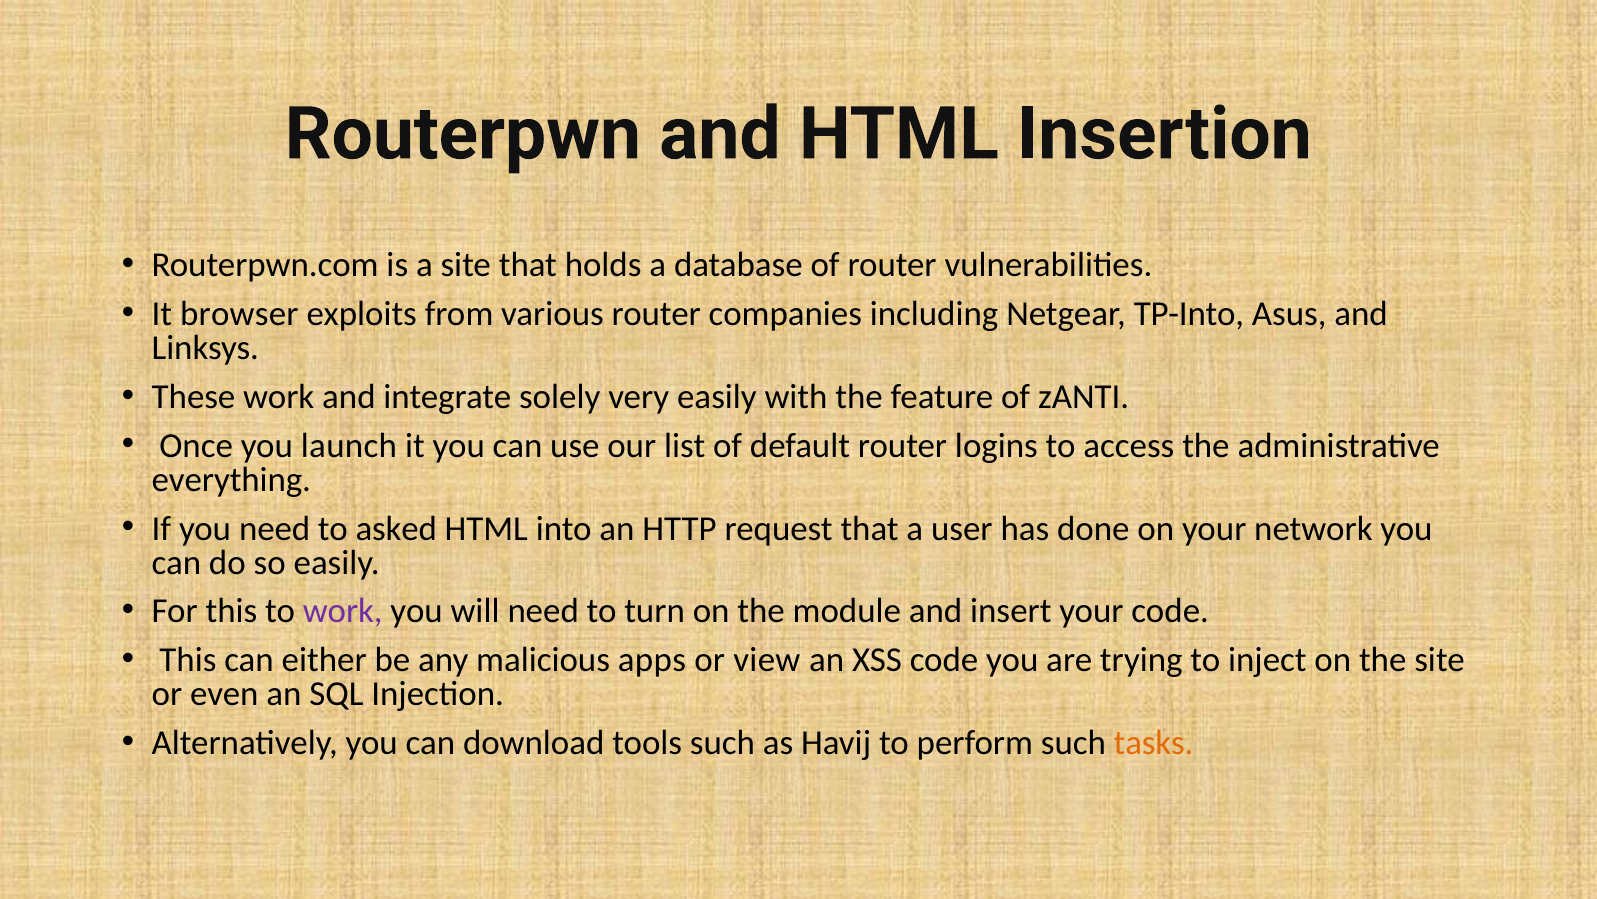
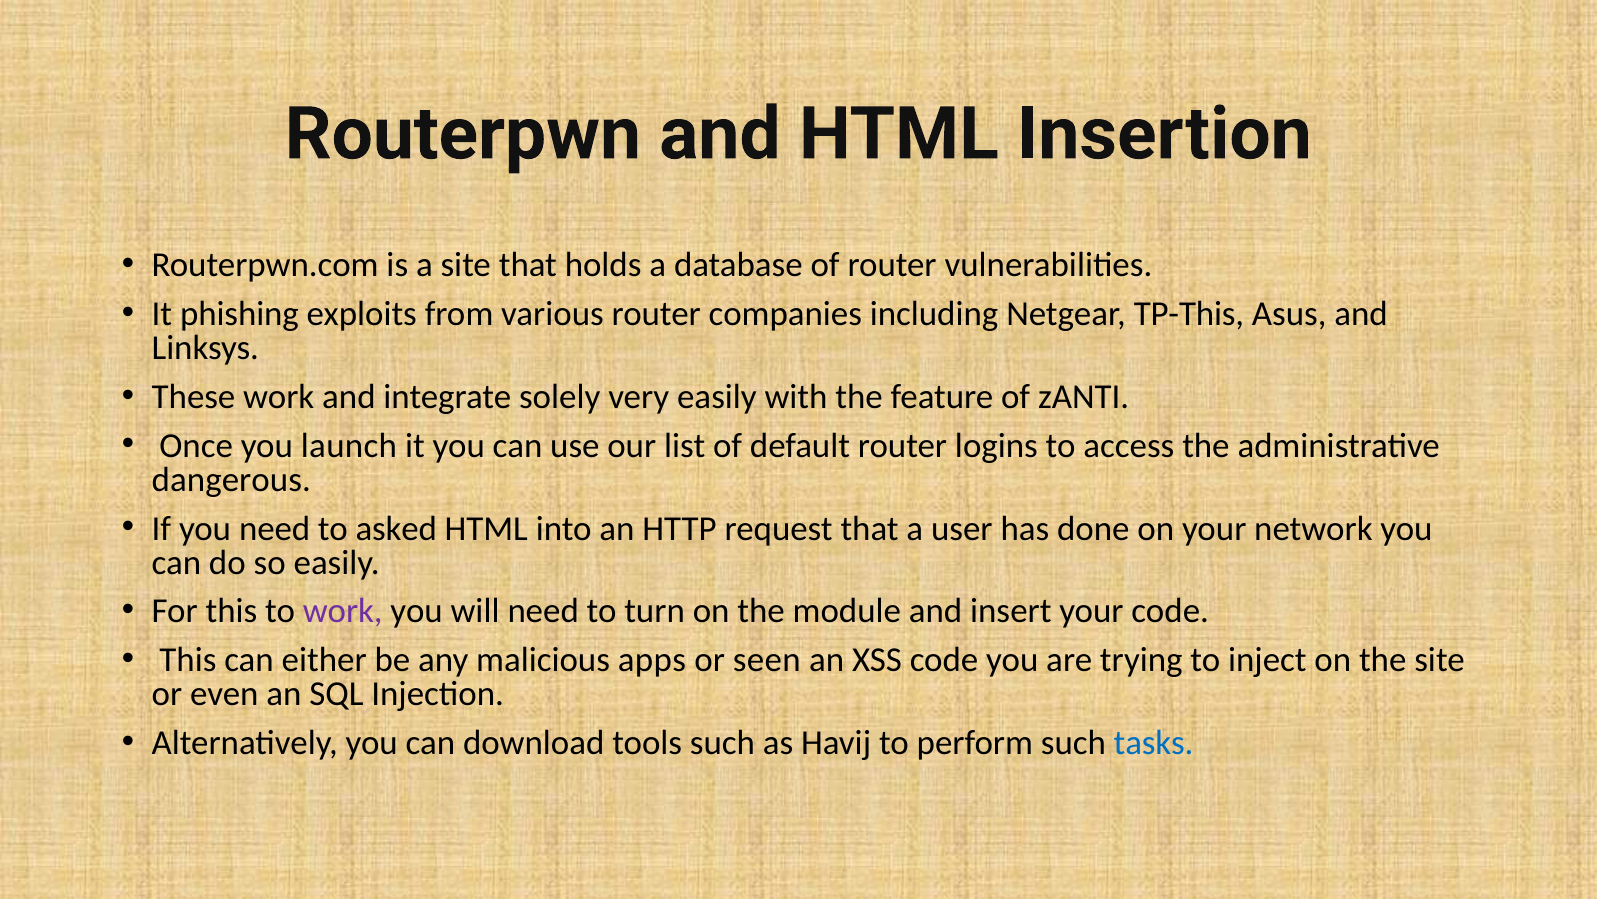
browser: browser -> phishing (239, 314)
TP-Into: TP-Into -> TP-This (1189, 314)
everything: everything -> dangerous (231, 479)
view: view -> seen (767, 660)
tasks colour: orange -> blue (1154, 743)
